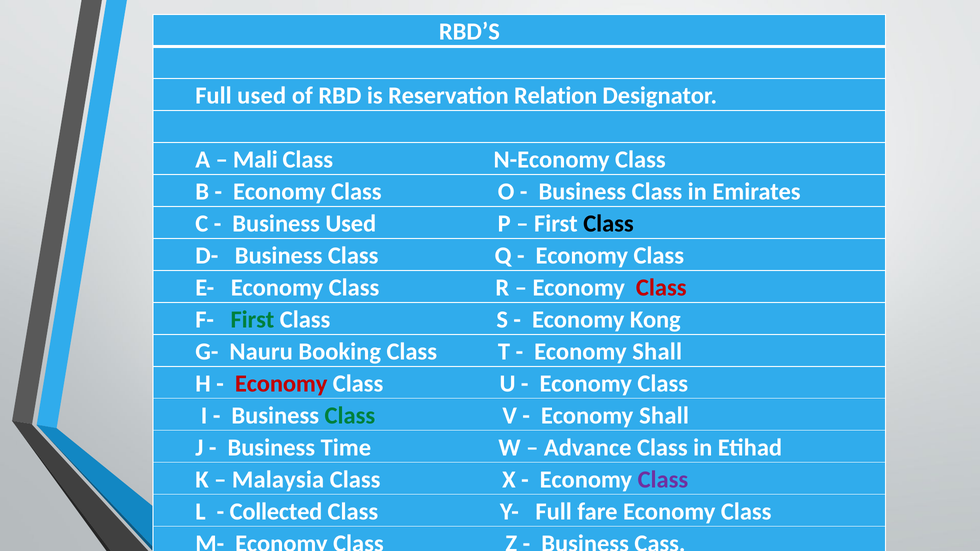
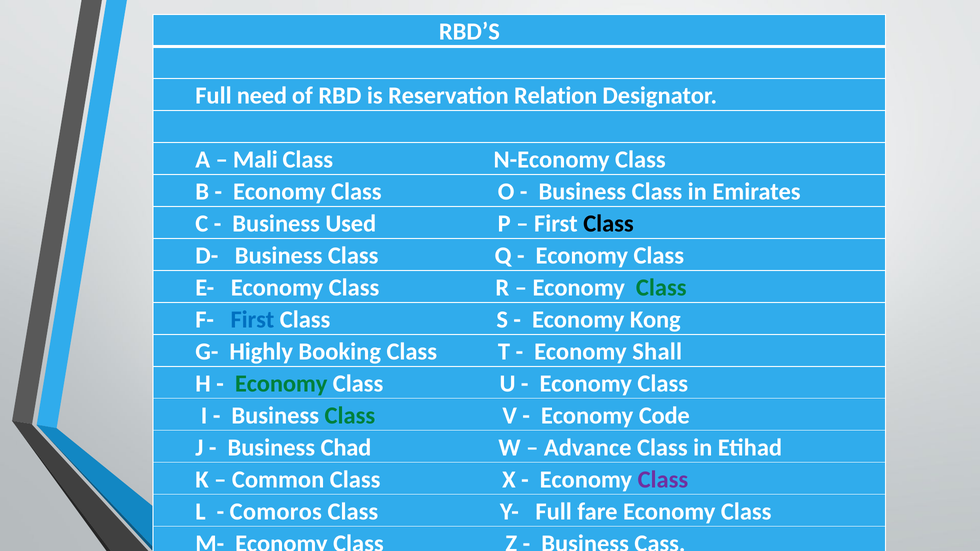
Full used: used -> need (262, 96)
Class colour: red -> green (661, 288)
First colour: green -> blue (252, 320)
Nauru: Nauru -> Highly (261, 352)
Economy colour: red -> green (281, 384)
Shall: Shall -> Code (664, 416)
Time: Time -> Chad (346, 448)
Malaysia: Malaysia -> Common (278, 480)
Collected: Collected -> Comoros (276, 512)
